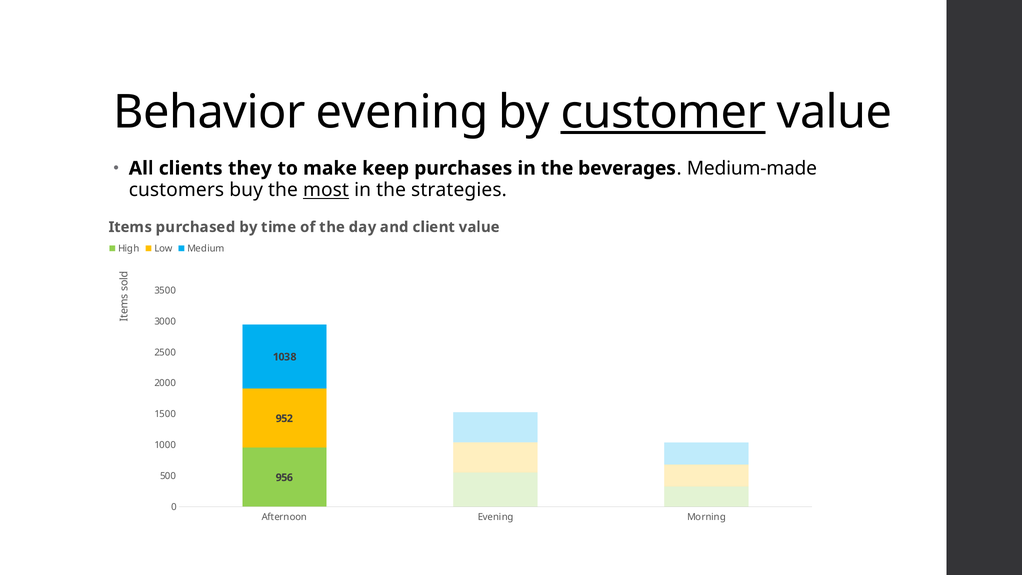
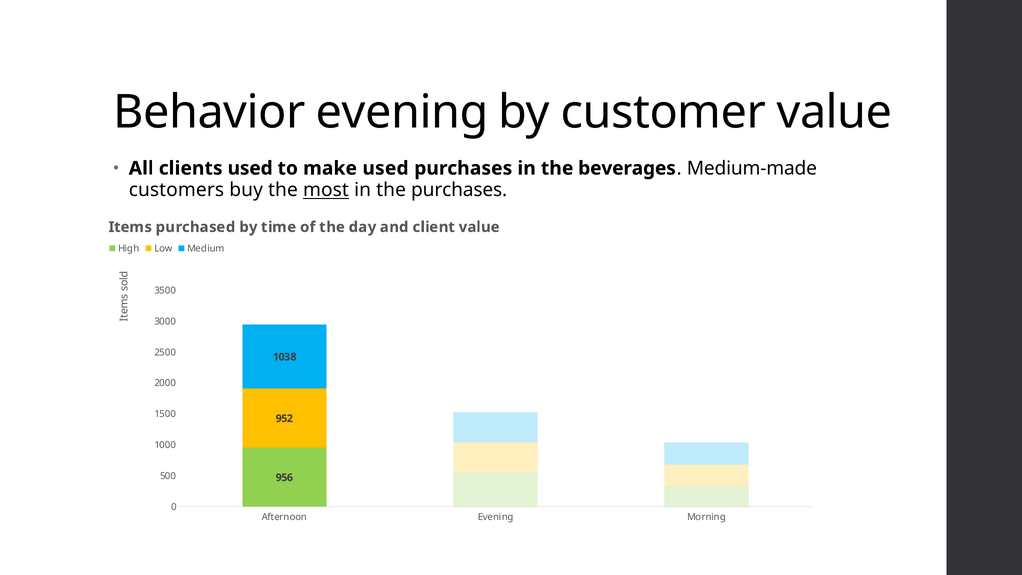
customer underline: present -> none (663, 112)
clients they: they -> used (250, 168)
make keep: keep -> used (386, 168)
the strategies: strategies -> purchases (459, 190)
